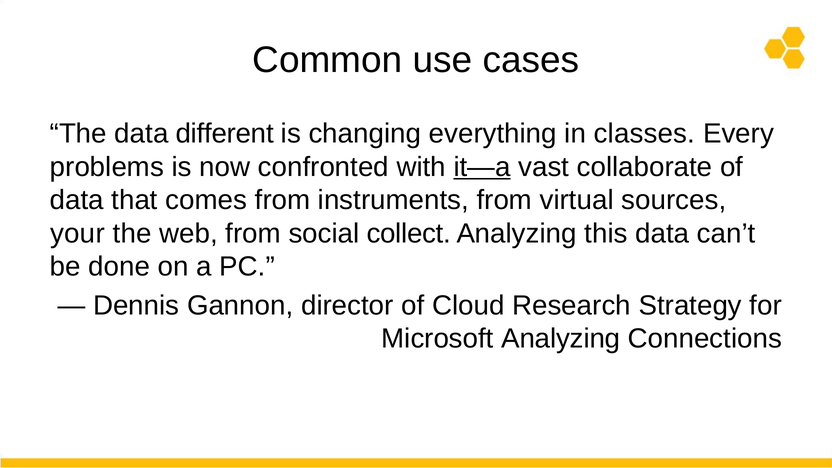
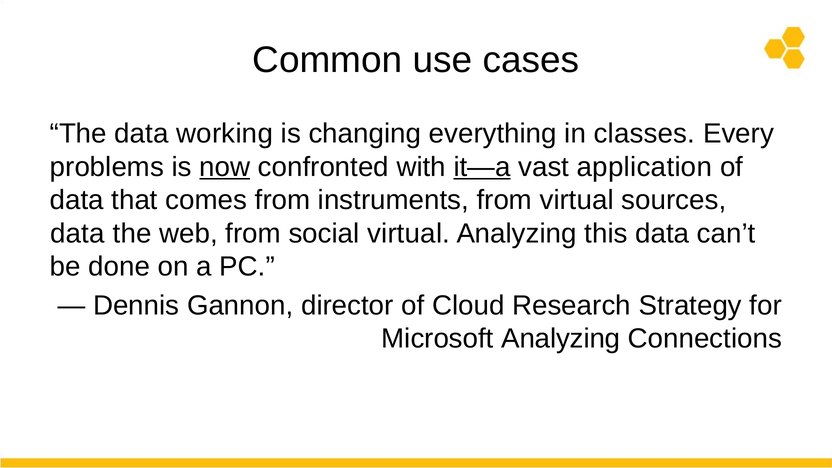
different: different -> working (225, 134)
now underline: none -> present (225, 167)
collaborate: collaborate -> application (644, 167)
your: your -> data (77, 233)
social collect: collect -> virtual (409, 233)
